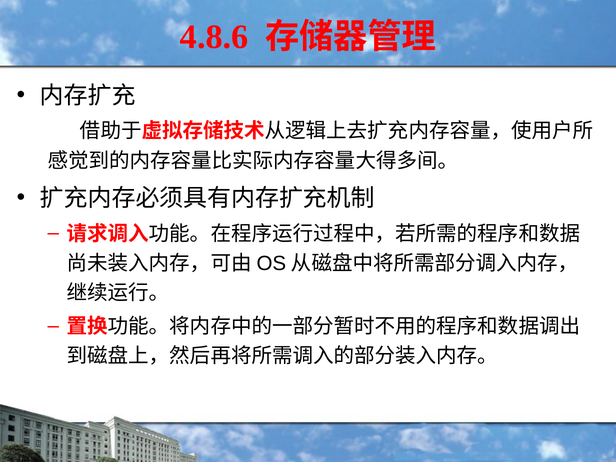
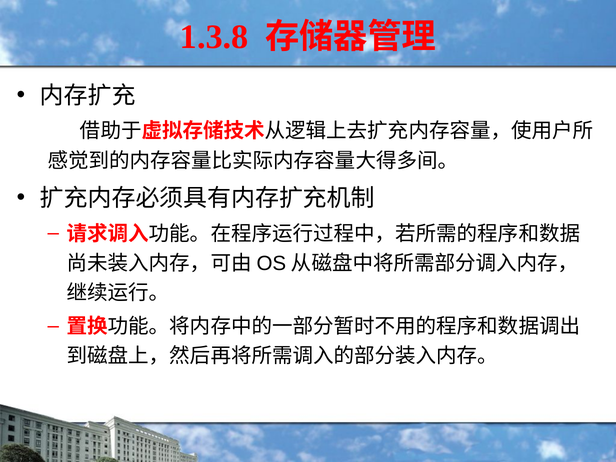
4.8.6: 4.8.6 -> 1.3.8 (214, 37)
